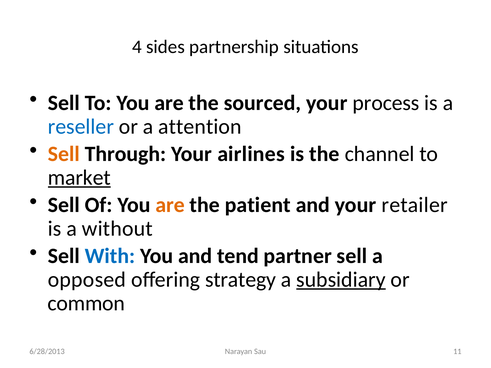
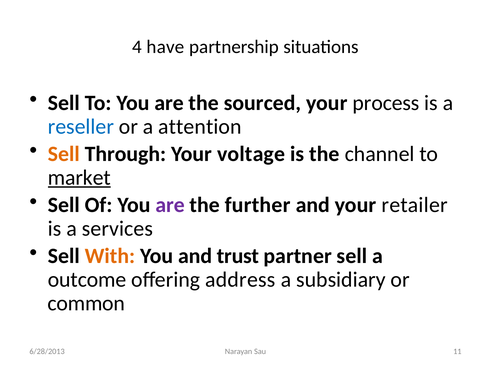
sides: sides -> have (165, 47)
airlines: airlines -> voltage (251, 154)
are colour: orange -> purple (170, 205)
patient: patient -> further (258, 205)
without: without -> services (117, 229)
With colour: blue -> orange (110, 256)
tend: tend -> trust (238, 256)
opposed: opposed -> outcome (87, 280)
strategy: strategy -> address (240, 280)
subsidiary underline: present -> none (341, 280)
